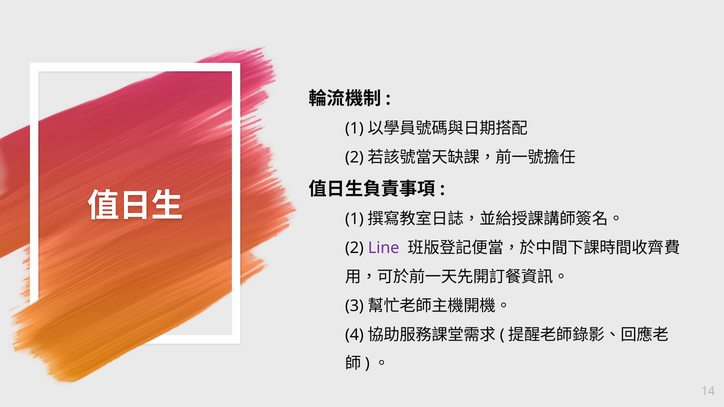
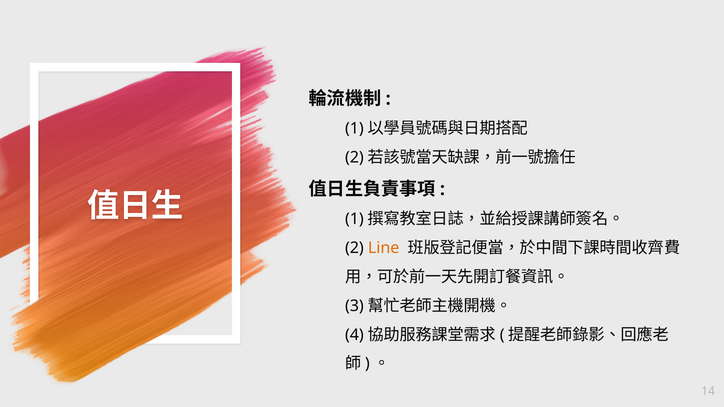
Line colour: purple -> orange (384, 248)
